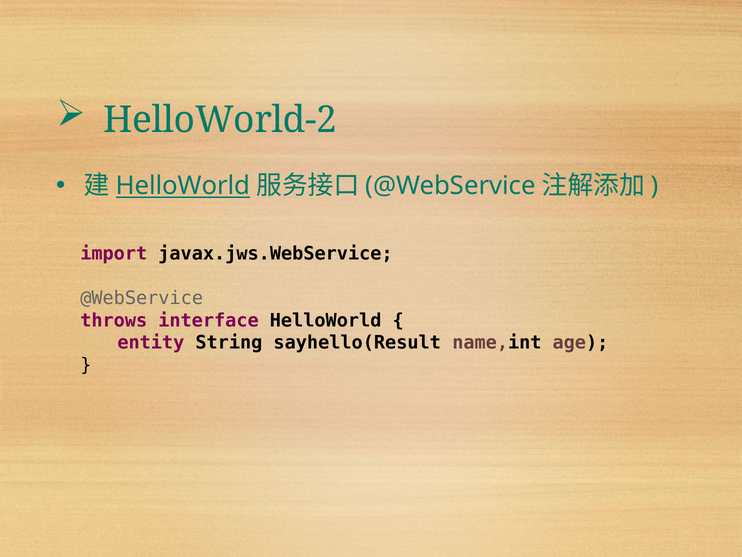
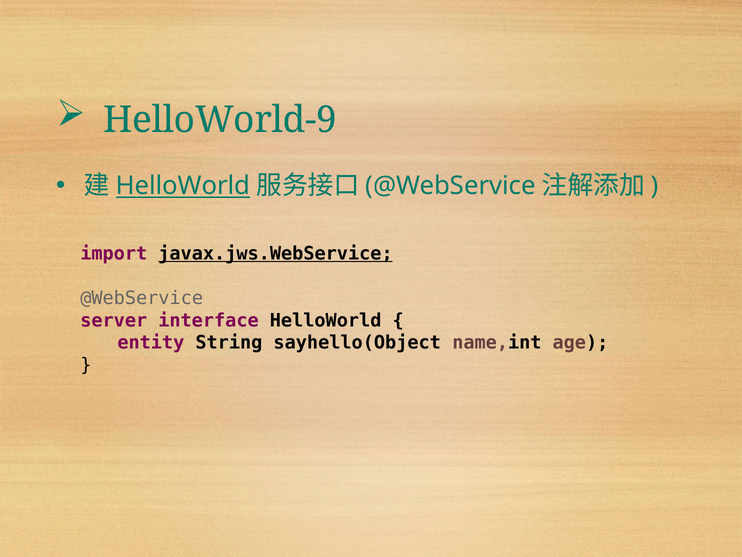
HelloWorld-2: HelloWorld-2 -> HelloWorld-9 (220, 120)
javax.jws.WebService underline: none -> present (275, 253)
throws: throws -> server (114, 320)
sayhello(Result: sayhello(Result -> sayhello(Object (357, 342)
